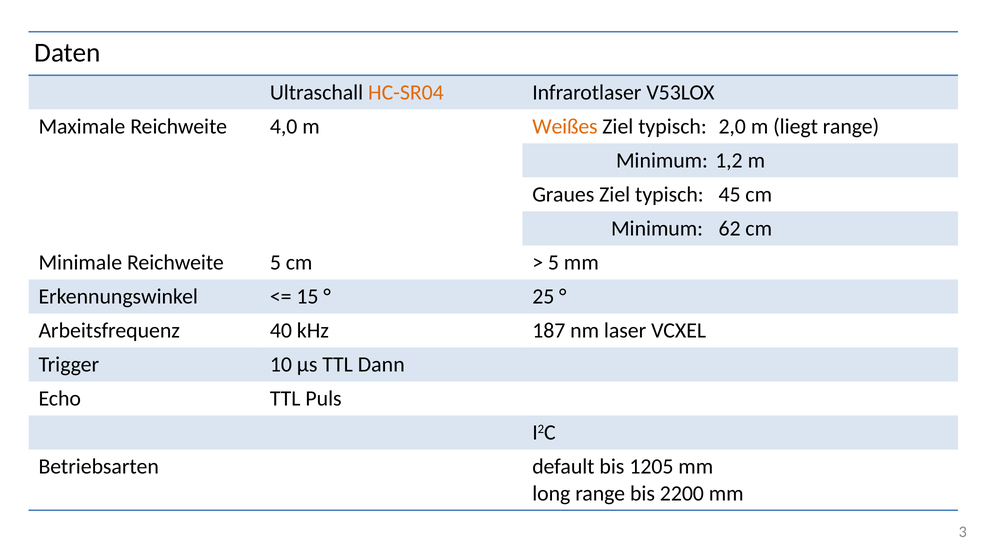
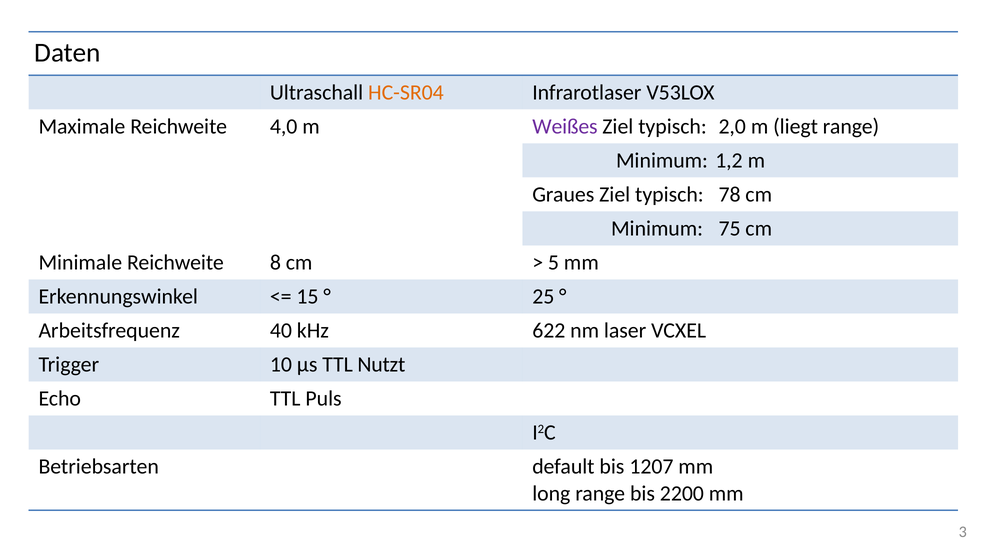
Weißes colour: orange -> purple (565, 127)
45: 45 -> 78 (730, 195)
62: 62 -> 75 (730, 229)
Reichweite 5: 5 -> 8 (275, 263)
187: 187 -> 622 (549, 331)
Dann: Dann -> Nutzt (381, 365)
1205: 1205 -> 1207 (651, 467)
